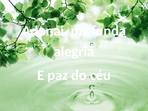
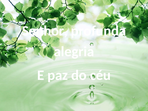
Adonai: Adonai -> Senhor (45, 31)
